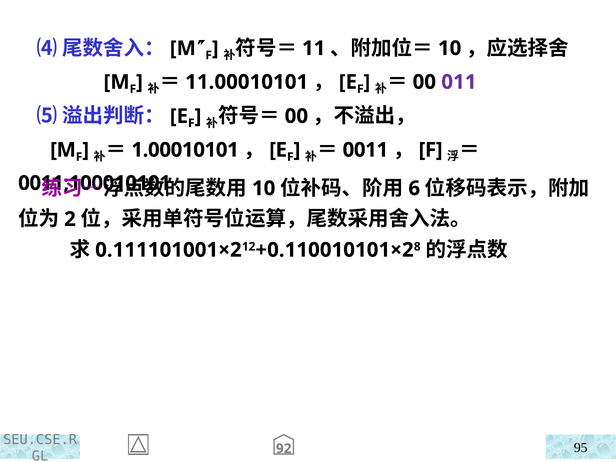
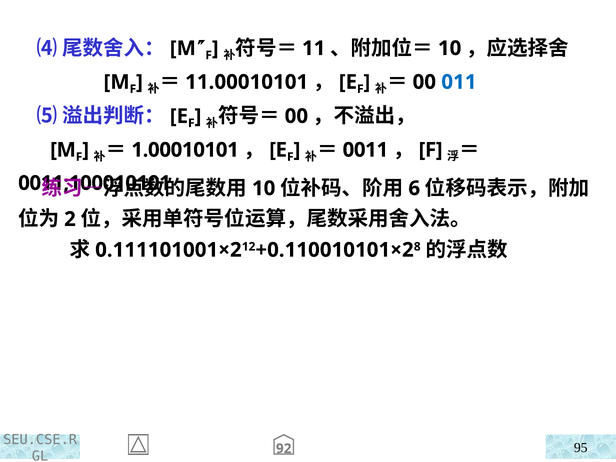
011 colour: purple -> blue (459, 82)
